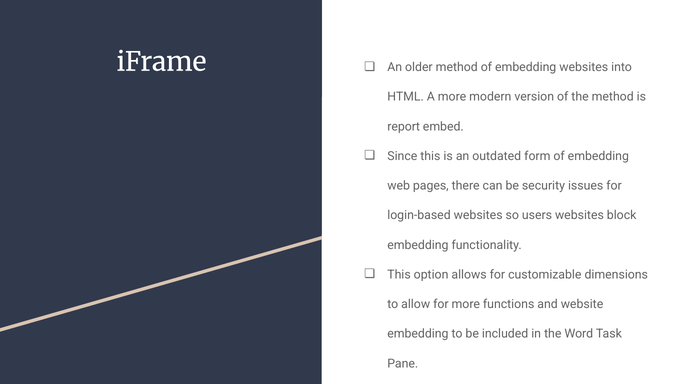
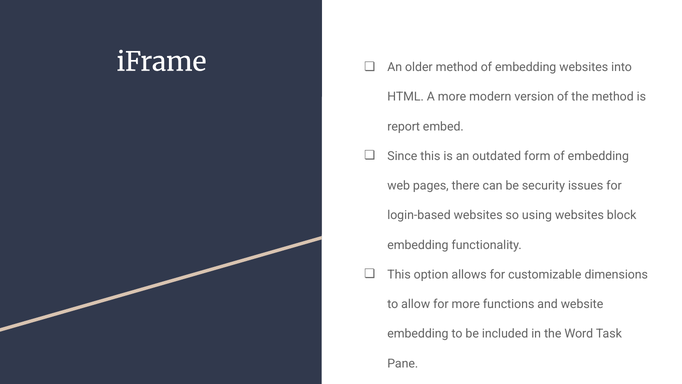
users: users -> using (537, 215)
